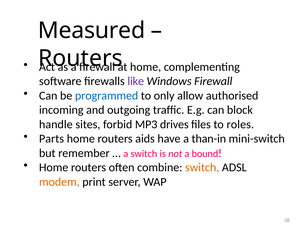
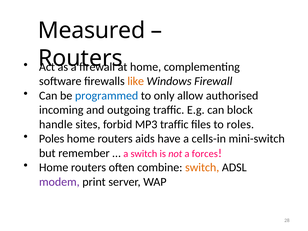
like colour: purple -> orange (136, 81)
MP3 drives: drives -> traffic (174, 124)
Parts: Parts -> Poles (52, 139)
than-in: than-in -> cells-in (209, 139)
bound: bound -> forces (205, 154)
modem colour: orange -> purple (59, 182)
